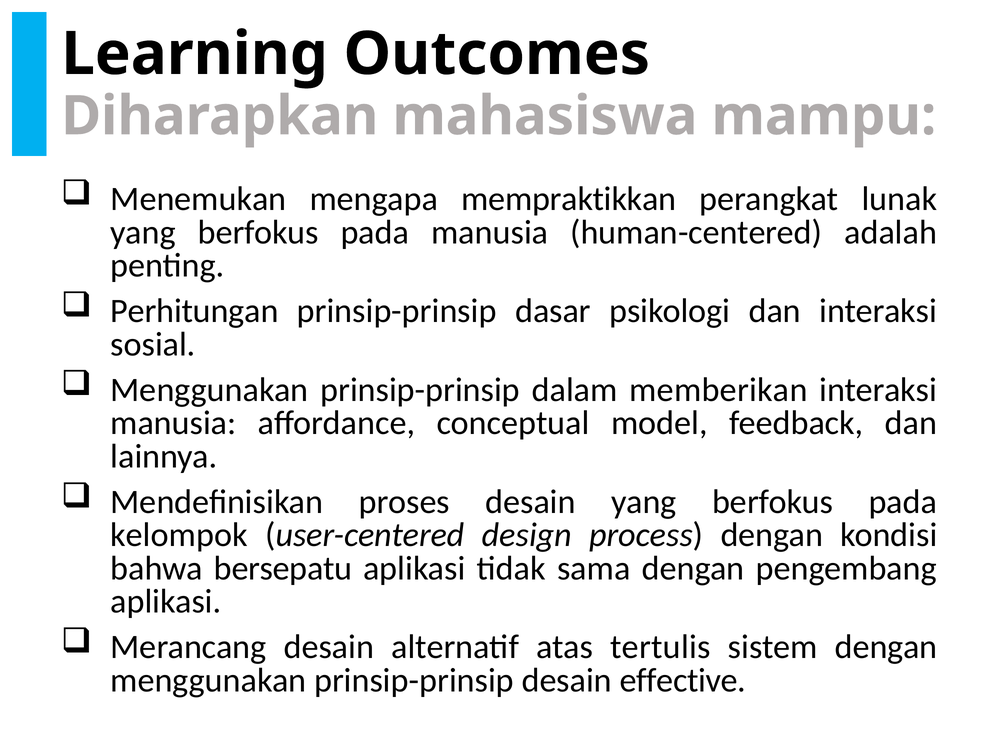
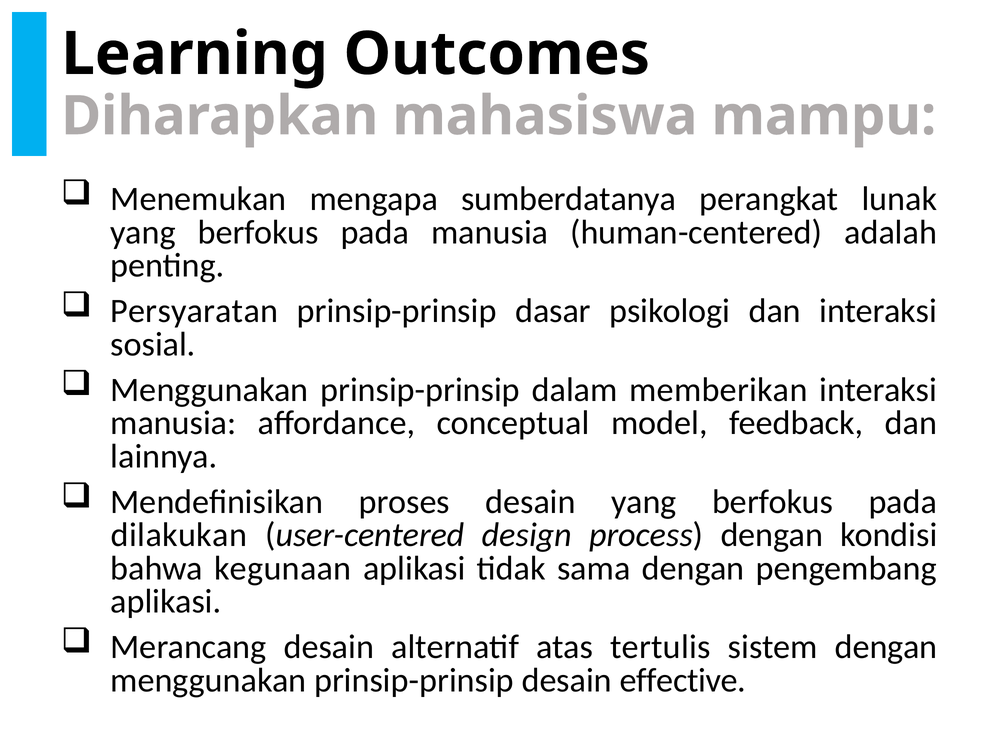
mempraktikkan: mempraktikkan -> sumberdatanya (569, 199)
Perhitungan: Perhitungan -> Persyaratan (194, 311)
kelompok: kelompok -> dilakukan (179, 535)
bersepatu: bersepatu -> kegunaan (283, 568)
